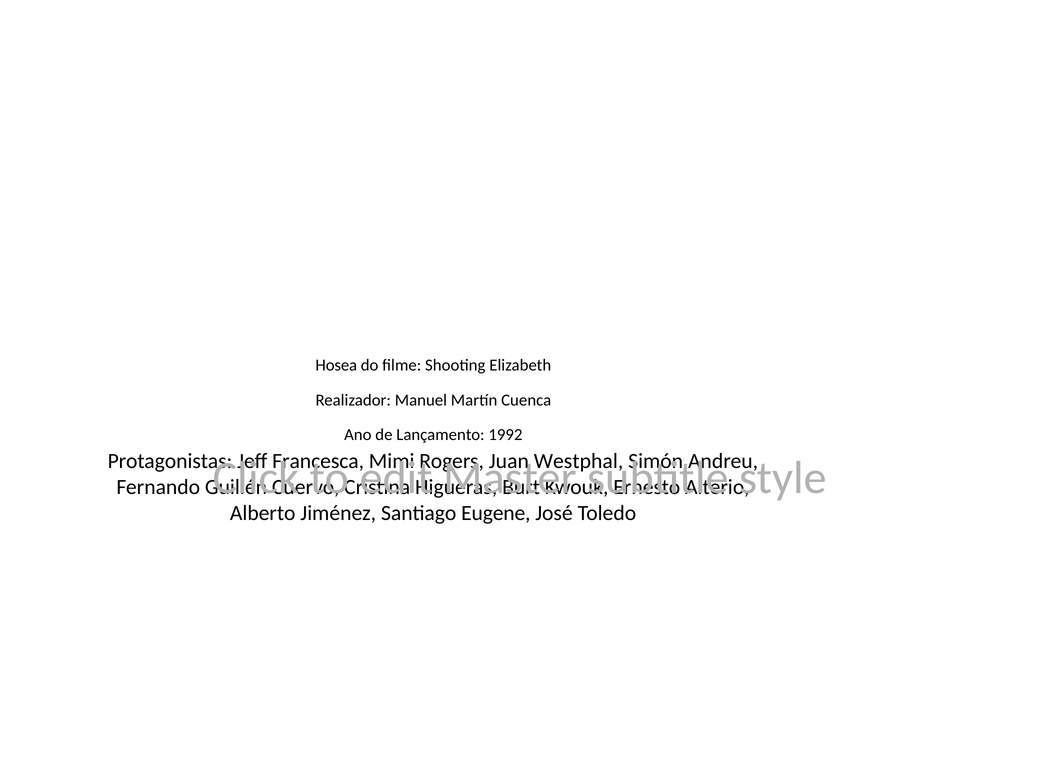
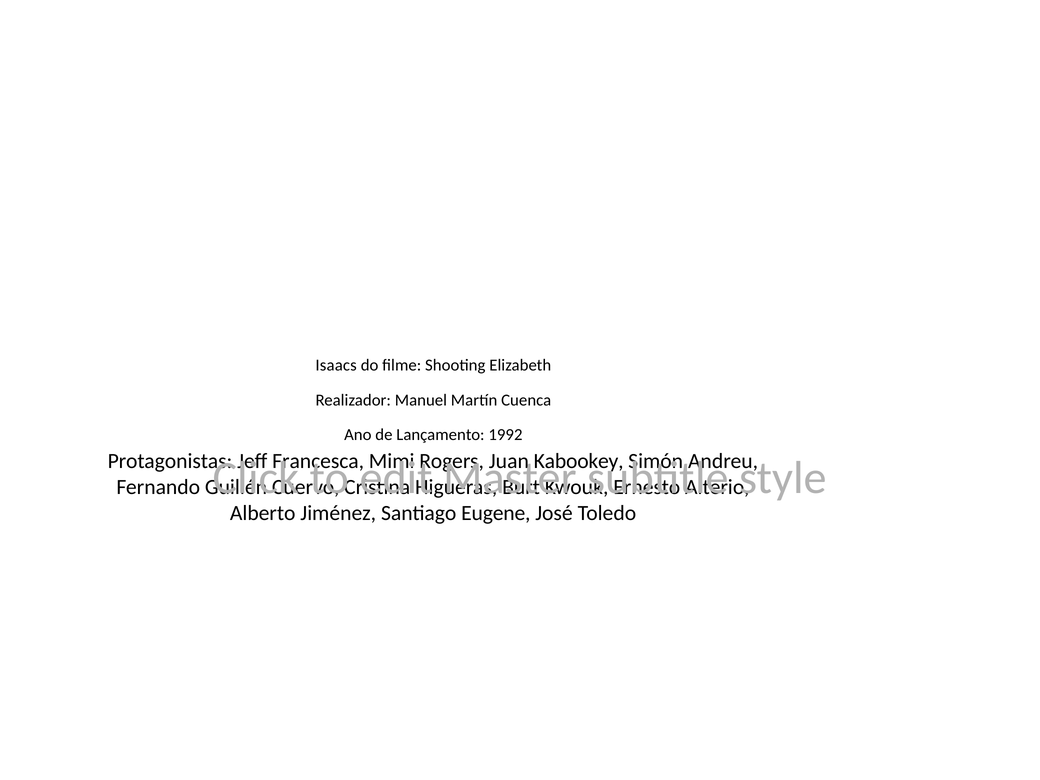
Hosea: Hosea -> Isaacs (336, 365)
Westphal: Westphal -> Kabookey (579, 461)
